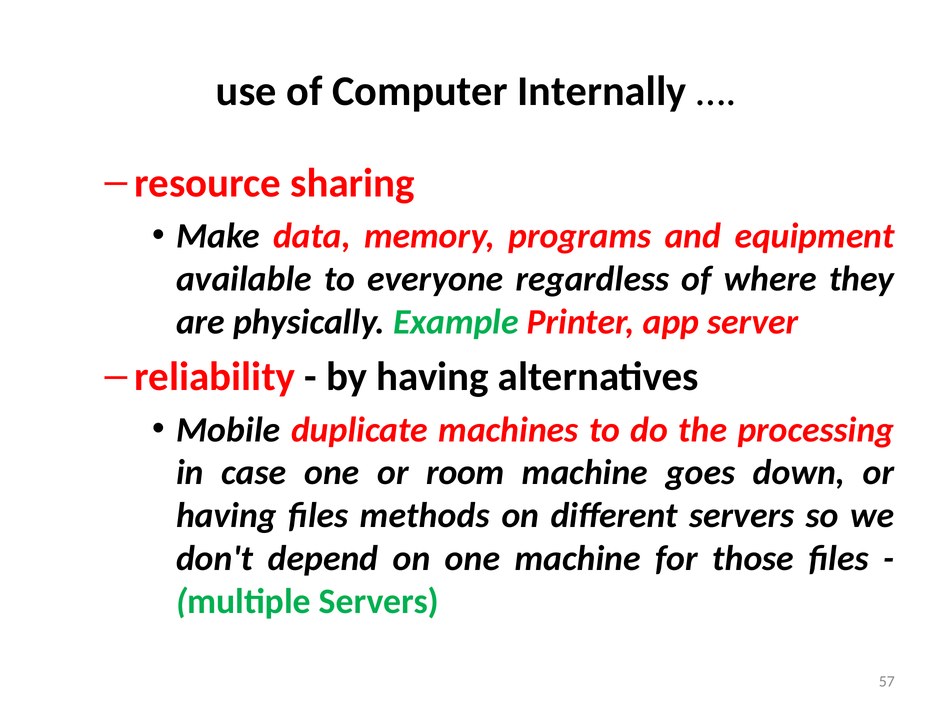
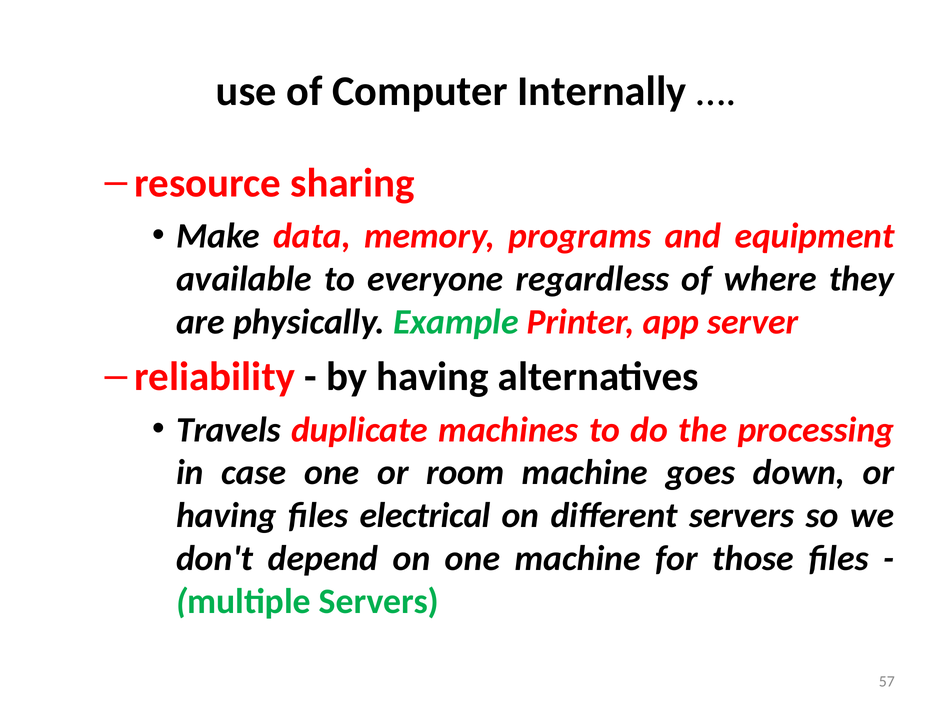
Mobile: Mobile -> Travels (228, 430)
methods: methods -> electrical (425, 516)
